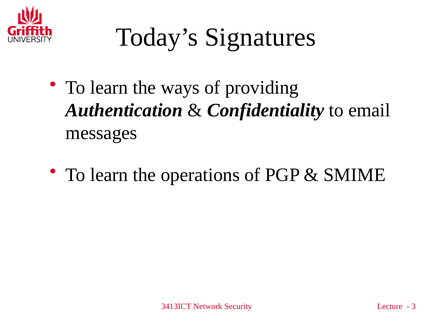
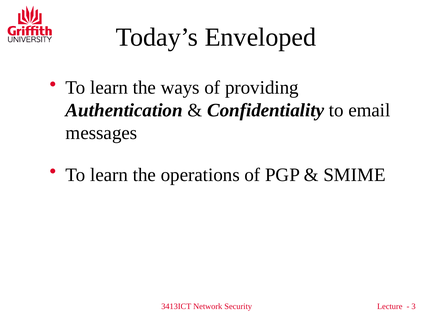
Signatures: Signatures -> Enveloped (260, 37)
